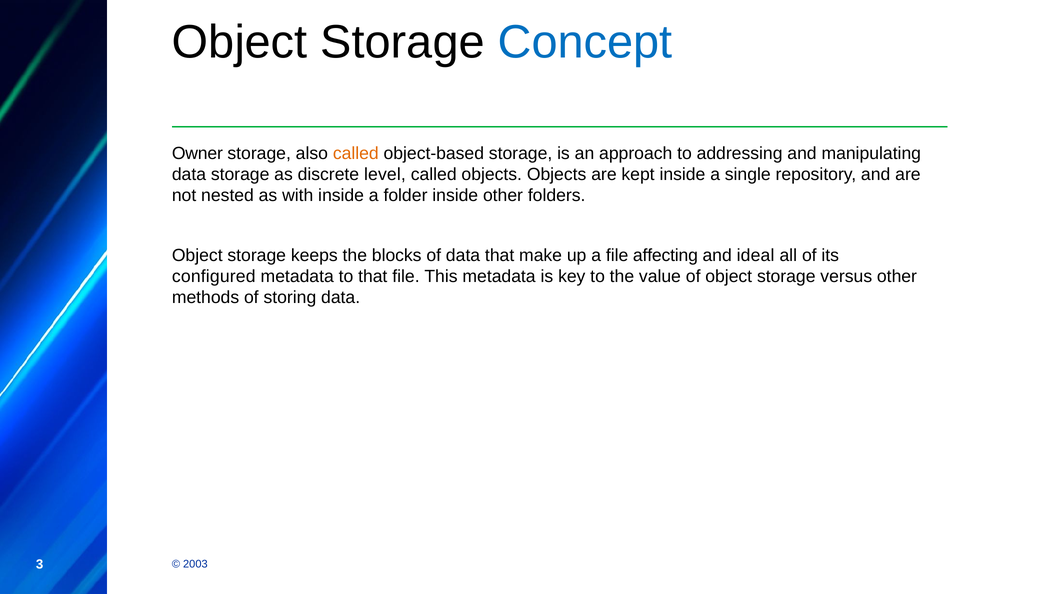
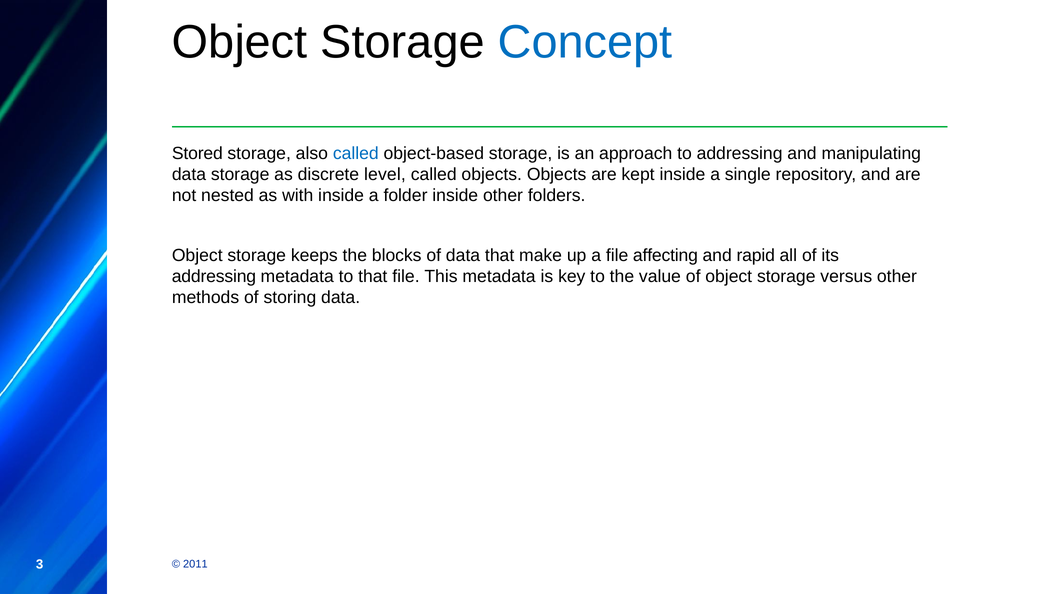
Owner: Owner -> Stored (197, 153)
called colour: orange -> blue (356, 153)
ideal: ideal -> rapid (756, 255)
configured: configured -> addressing (214, 276)
2003: 2003 -> 2011 (195, 564)
